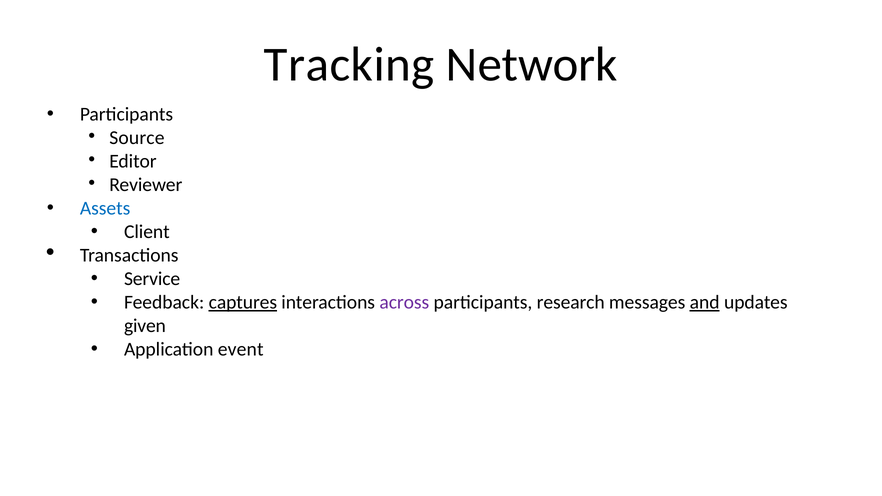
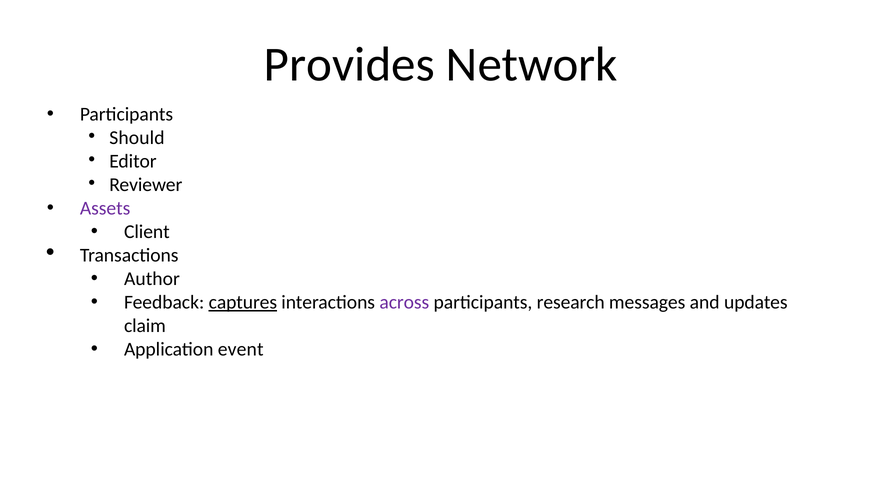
Tracking: Tracking -> Provides (349, 65)
Source: Source -> Should (137, 138)
Assets colour: blue -> purple (105, 208)
Service: Service -> Author (152, 279)
and underline: present -> none (705, 302)
given: given -> claim (145, 326)
